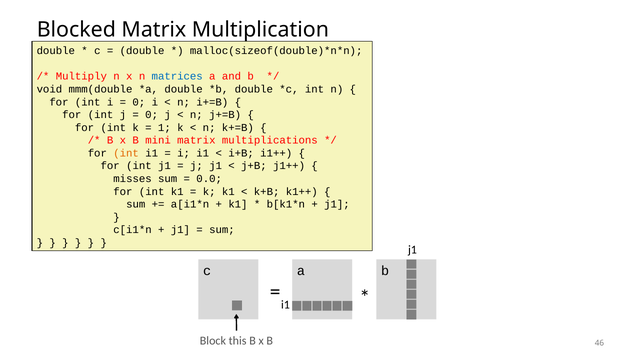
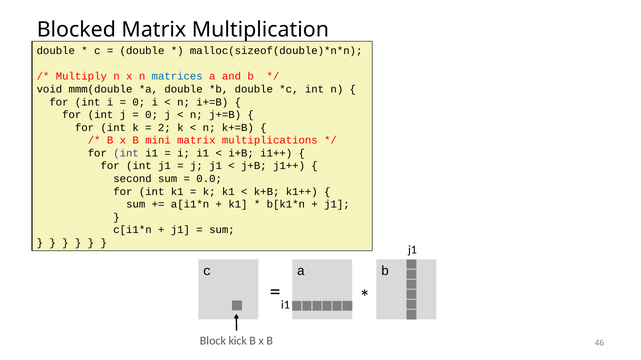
1: 1 -> 2 (164, 128)
int colour: orange -> purple (126, 153)
misses: misses -> second (133, 179)
this: this -> kick (238, 342)
